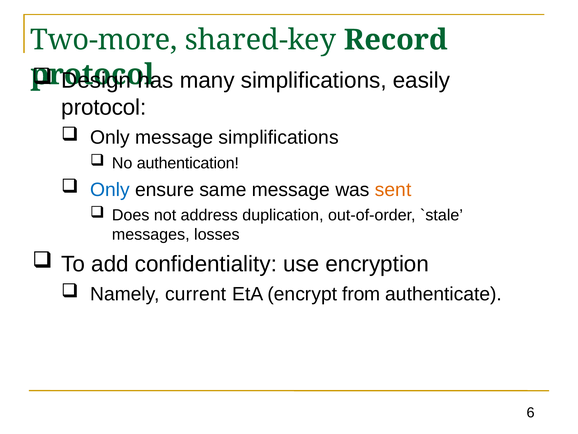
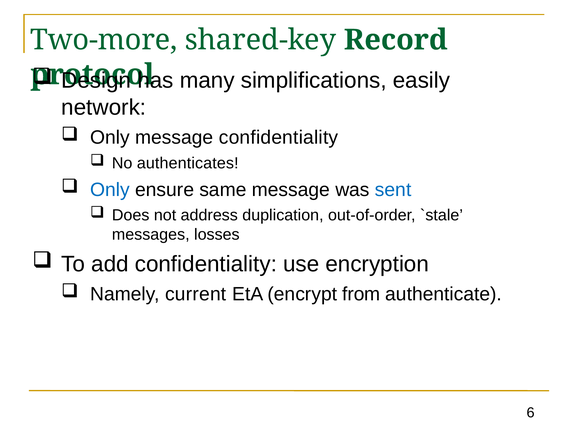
protocol: protocol -> network (104, 107)
message simplifications: simplifications -> confidentiality (279, 137)
authentication: authentication -> authenticates (188, 163)
sent colour: orange -> blue (393, 189)
